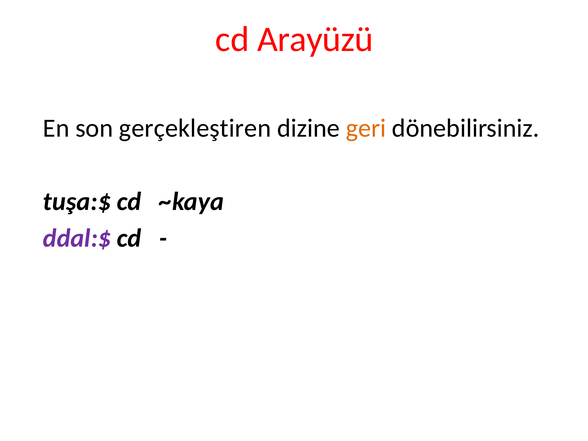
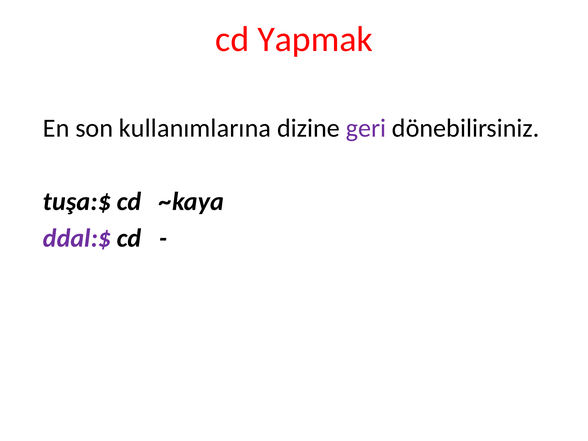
Arayüzü: Arayüzü -> Yapmak (315, 39)
gerçekleştiren: gerçekleştiren -> kullanımlarına (195, 128)
geri colour: orange -> purple (366, 128)
